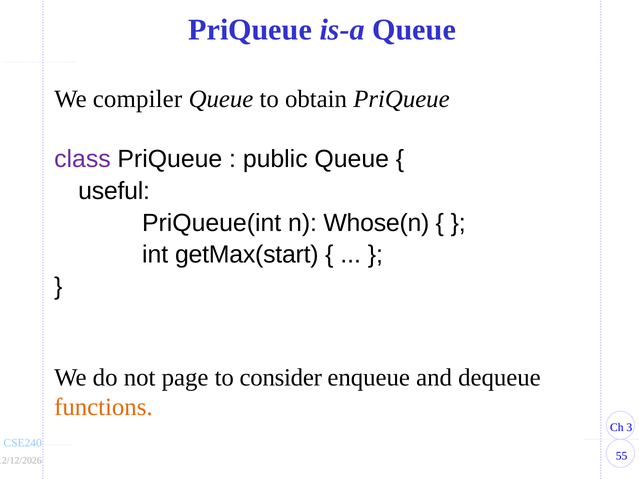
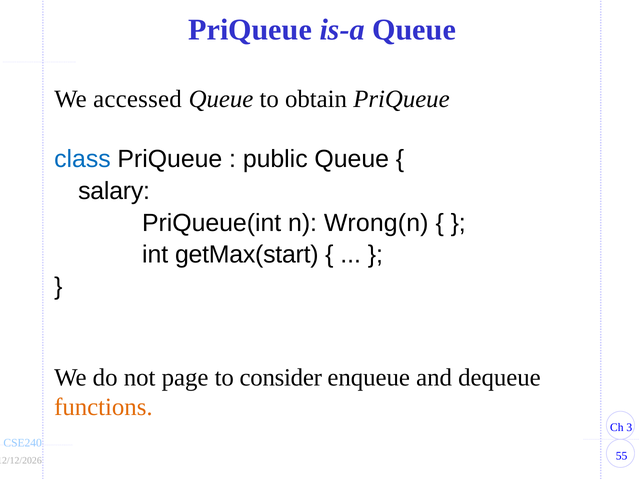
compiler: compiler -> accessed (137, 99)
class colour: purple -> blue (82, 159)
useful: useful -> salary (114, 191)
Whose(n: Whose(n -> Wrong(n (376, 223)
